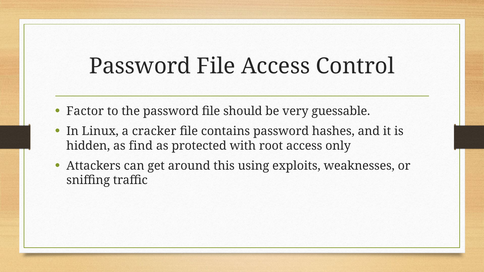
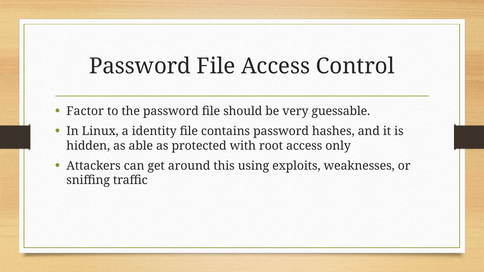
cracker: cracker -> identity (154, 131)
find: find -> able (141, 146)
